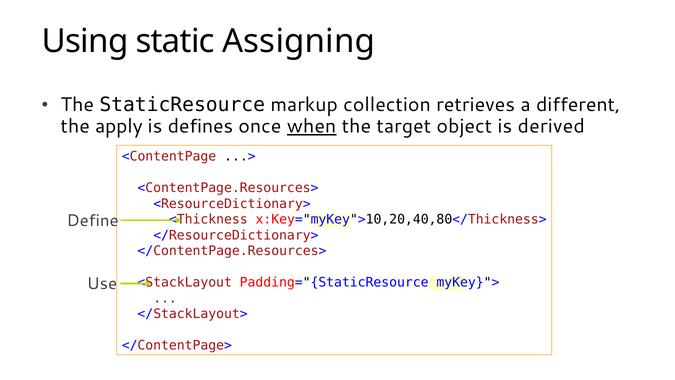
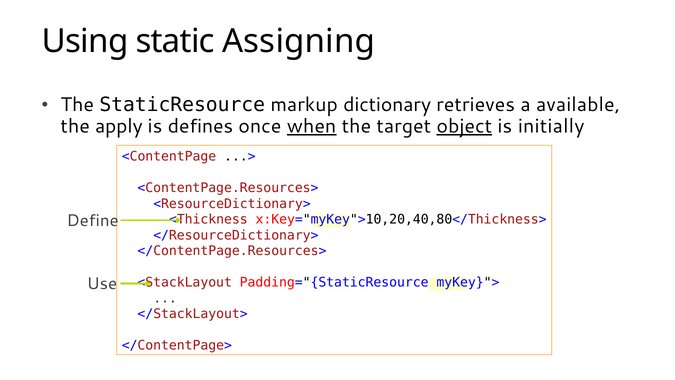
collection: collection -> dictionary (387, 105)
different: different -> available (578, 105)
object underline: none -> present (464, 126)
derived: derived -> initially (551, 126)
